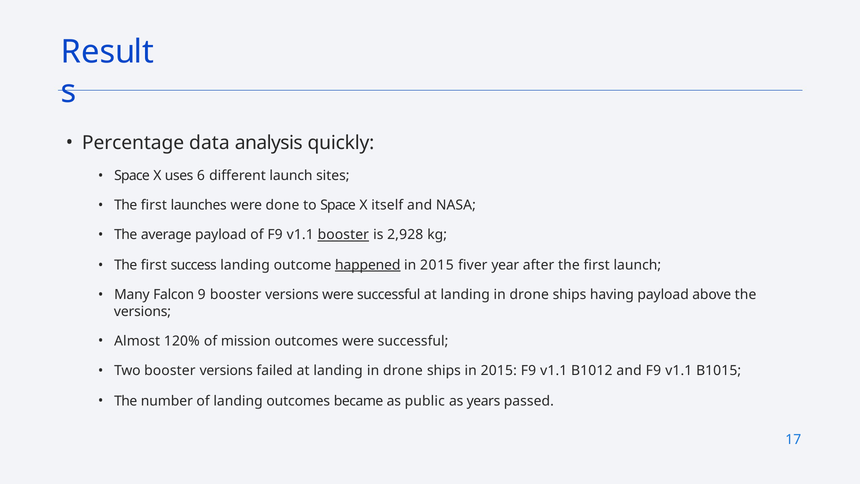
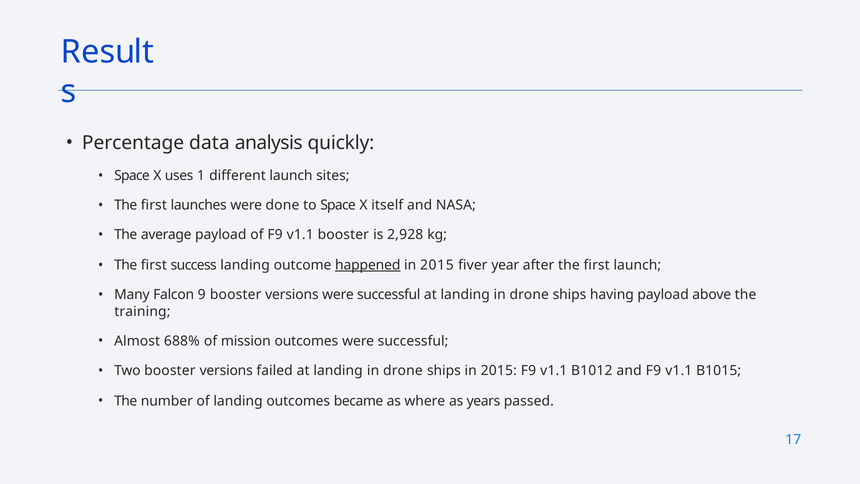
6: 6 -> 1 (201, 176)
booster underline: present -> none (343, 235)
versions: versions -> training (142, 311)
120%: 120% -> 688% (182, 341)
public: public -> where (425, 401)
